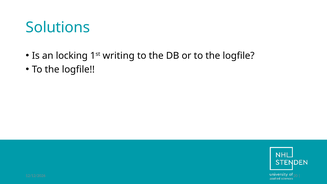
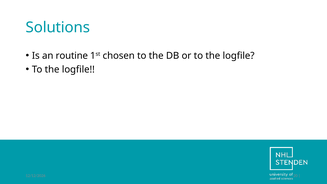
locking: locking -> routine (72, 56)
writing: writing -> chosen (119, 56)
